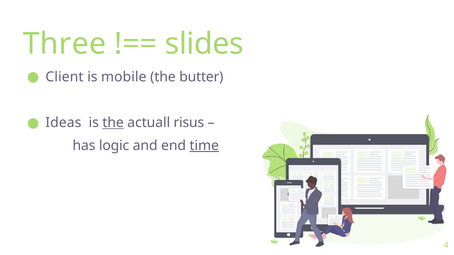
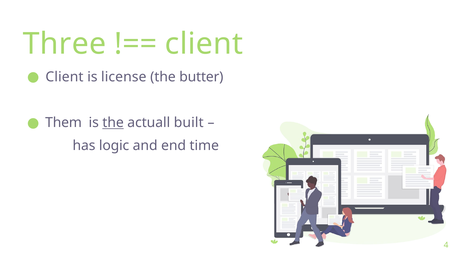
slides: slides -> client (204, 44)
mobile: mobile -> license (124, 77)
Ideas: Ideas -> Them (64, 123)
risus: risus -> built (189, 123)
time underline: present -> none (204, 146)
